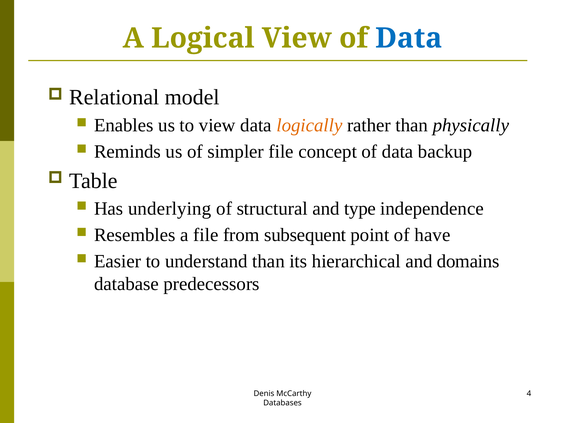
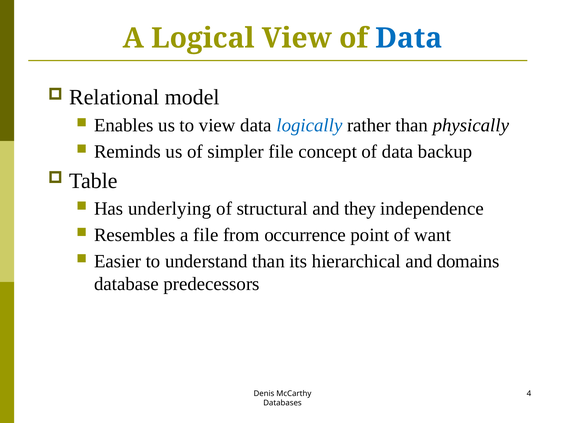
logically colour: orange -> blue (309, 126)
type: type -> they (360, 209)
subsequent: subsequent -> occurrence (305, 235)
have: have -> want (433, 235)
